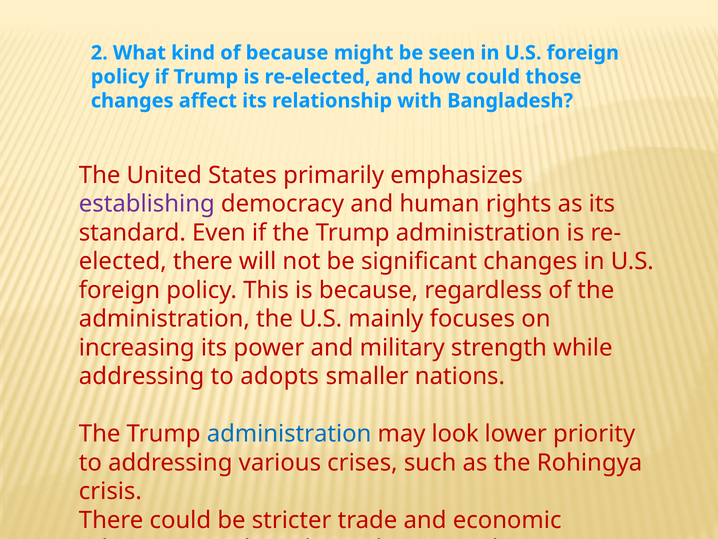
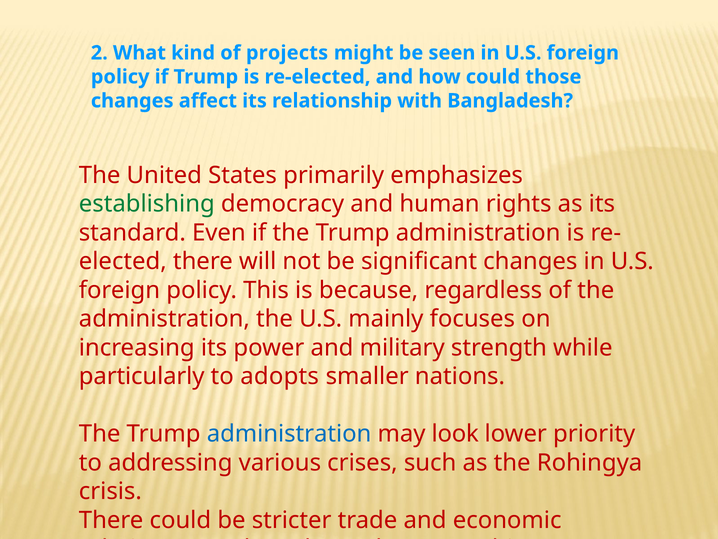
of because: because -> projects (287, 53)
establishing colour: purple -> green (147, 204)
addressing: addressing -> particularly (142, 376)
